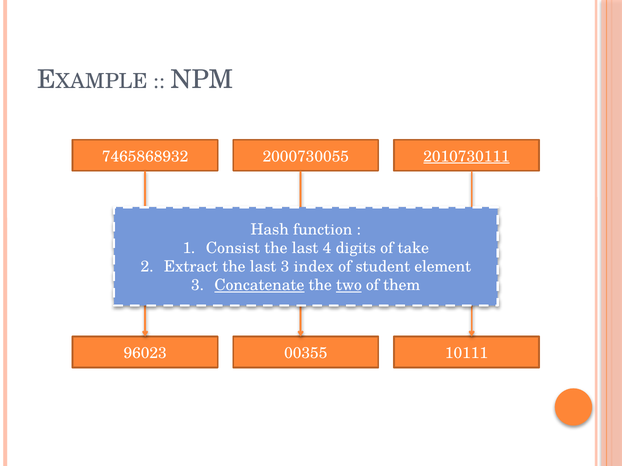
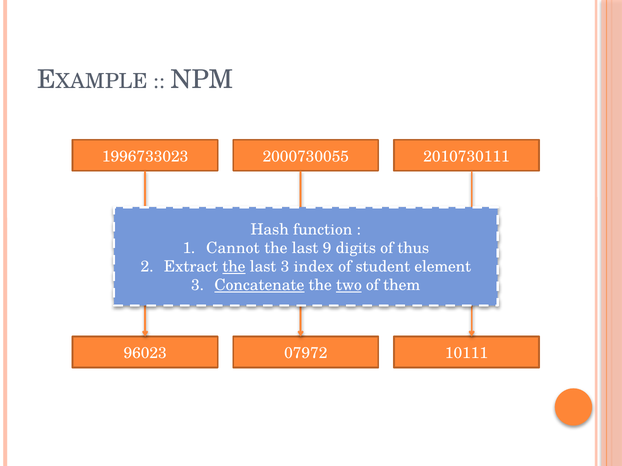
7465868932: 7465868932 -> 1996733023 (145, 157)
2010730111 underline: present -> none (467, 157)
Consist: Consist -> Cannot (233, 248)
4: 4 -> 9 (327, 248)
take: take -> thus (413, 248)
the underline: none -> present (234, 267)
00355: 00355 -> 07972 (306, 354)
